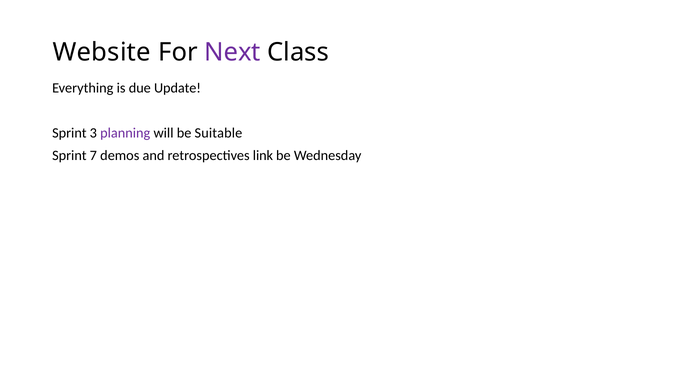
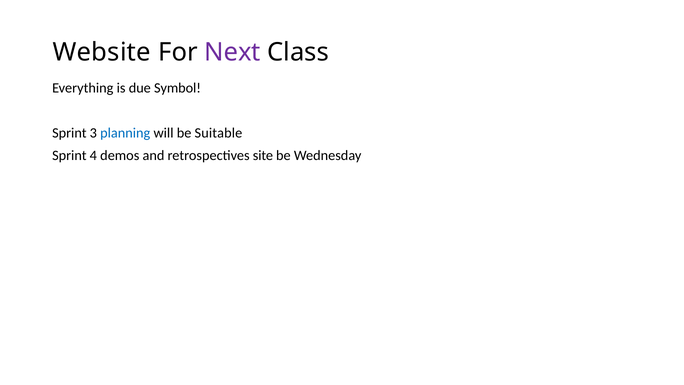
Update: Update -> Symbol (177, 88)
planning colour: purple -> blue (125, 133)
7: 7 -> 4 (93, 155)
link: link -> site (263, 155)
